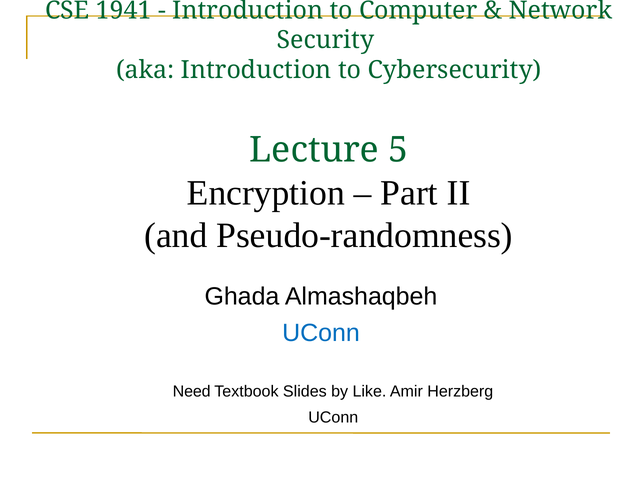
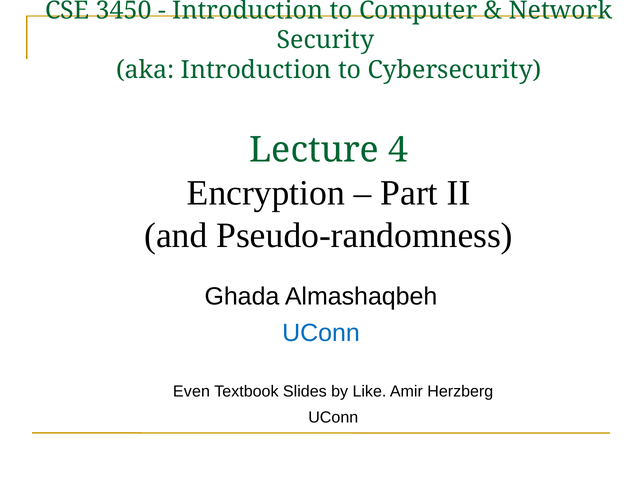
1941: 1941 -> 3450 (124, 10)
5: 5 -> 4 (398, 150)
Need: Need -> Even (191, 392)
